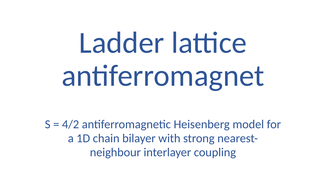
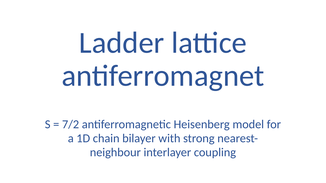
4/2: 4/2 -> 7/2 (71, 125)
